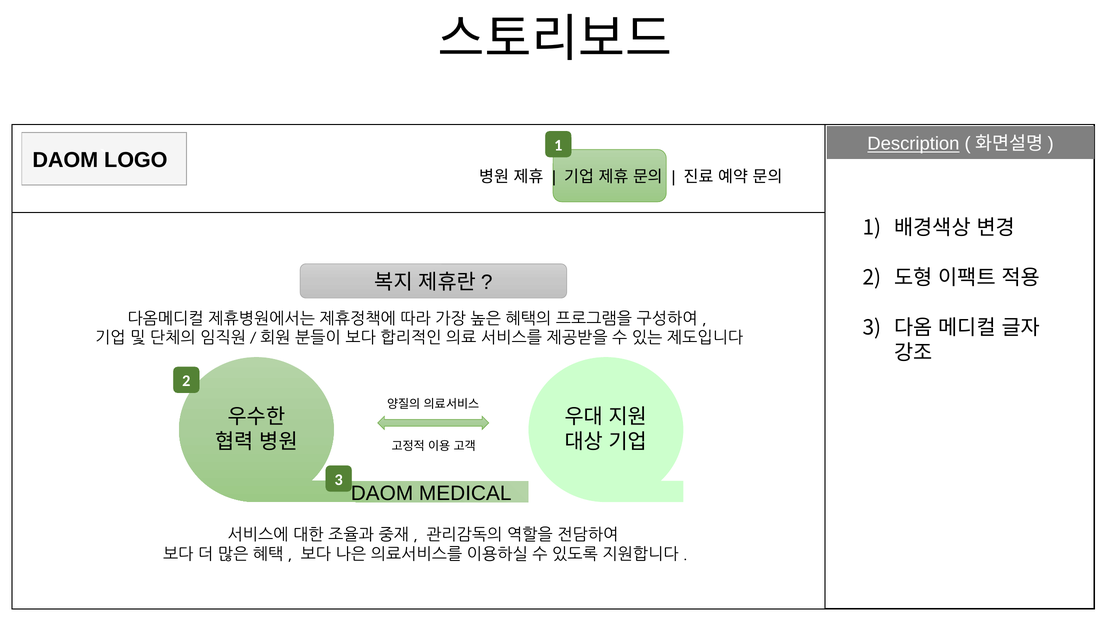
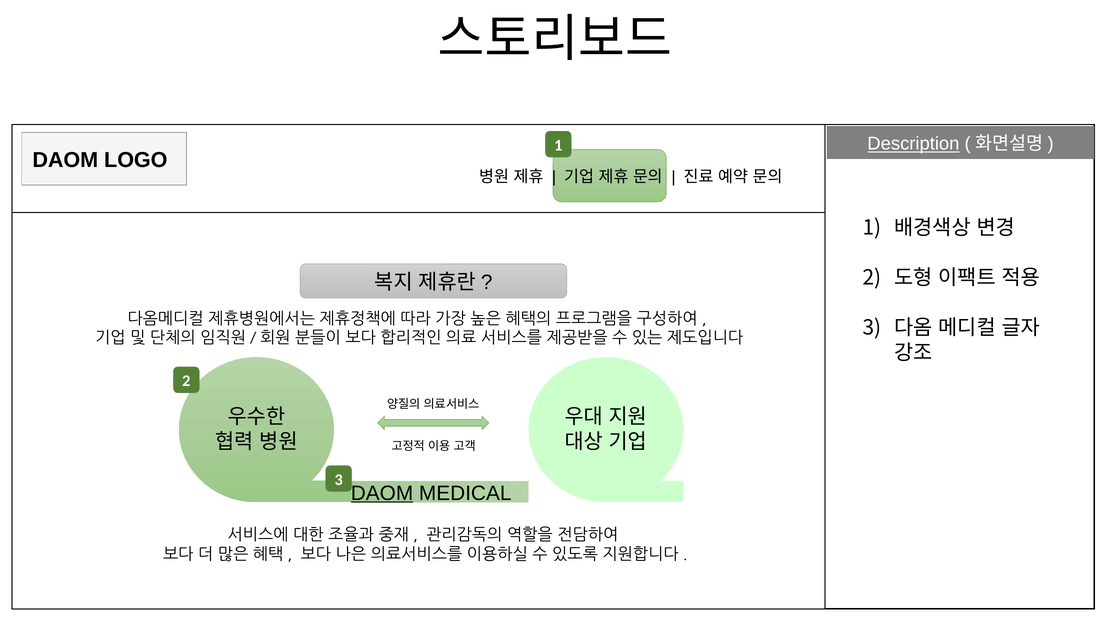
DAOM underline: none -> present (382, 493)
